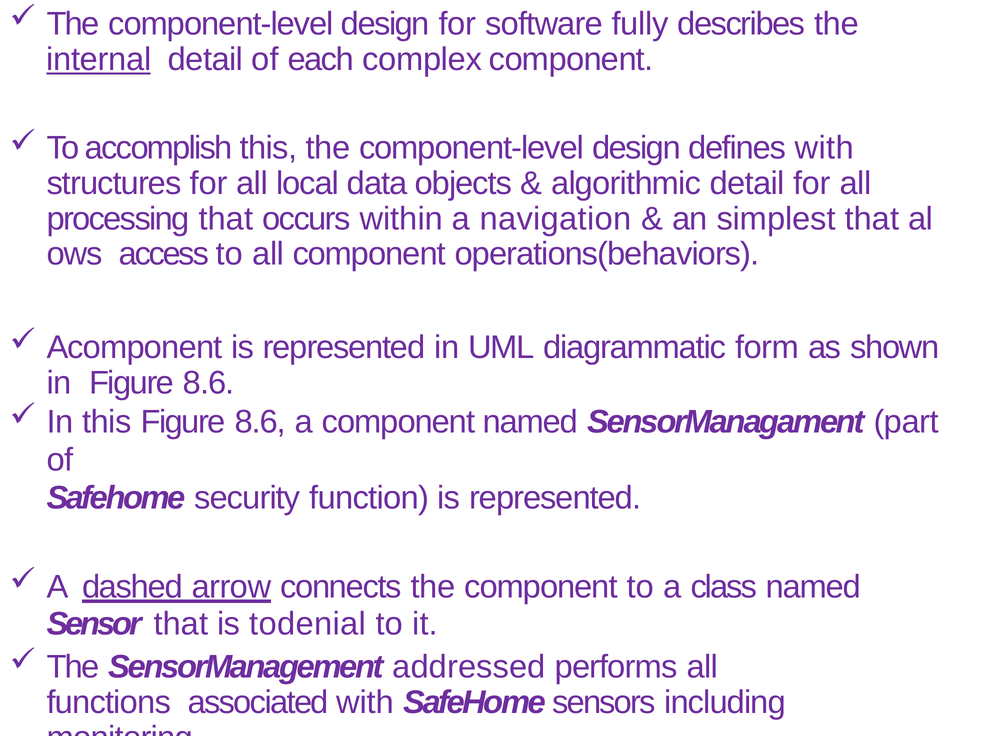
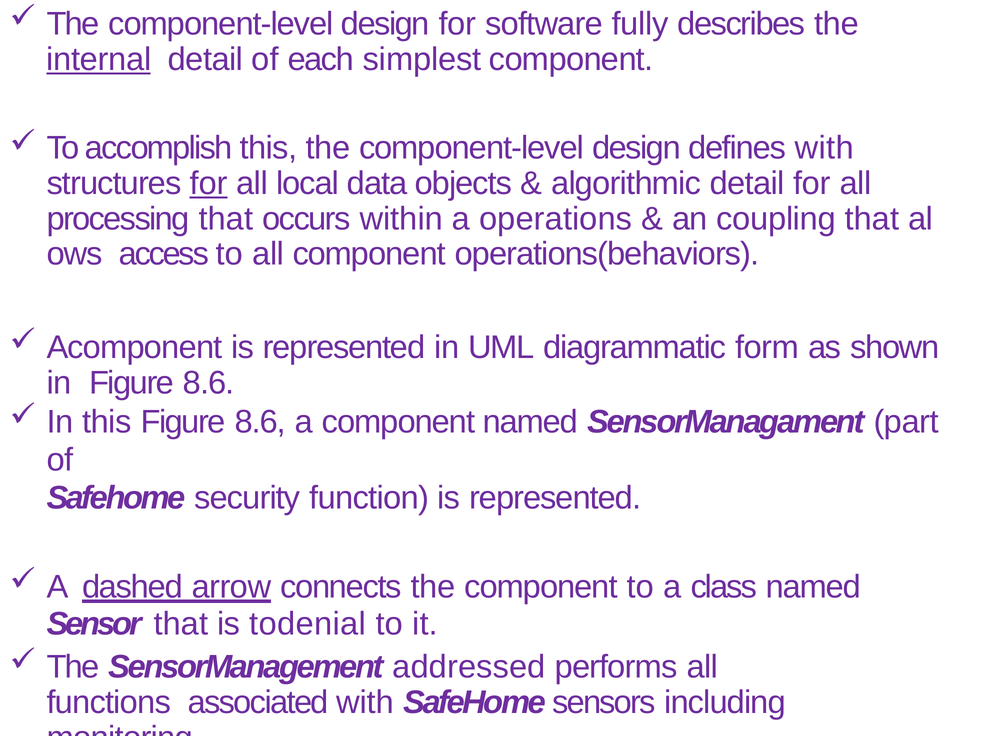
complex: complex -> simplest (422, 59)
for underline: none -> present (209, 184)
navigation: navigation -> operations (556, 219)
simplest: simplest -> coupling (776, 219)
